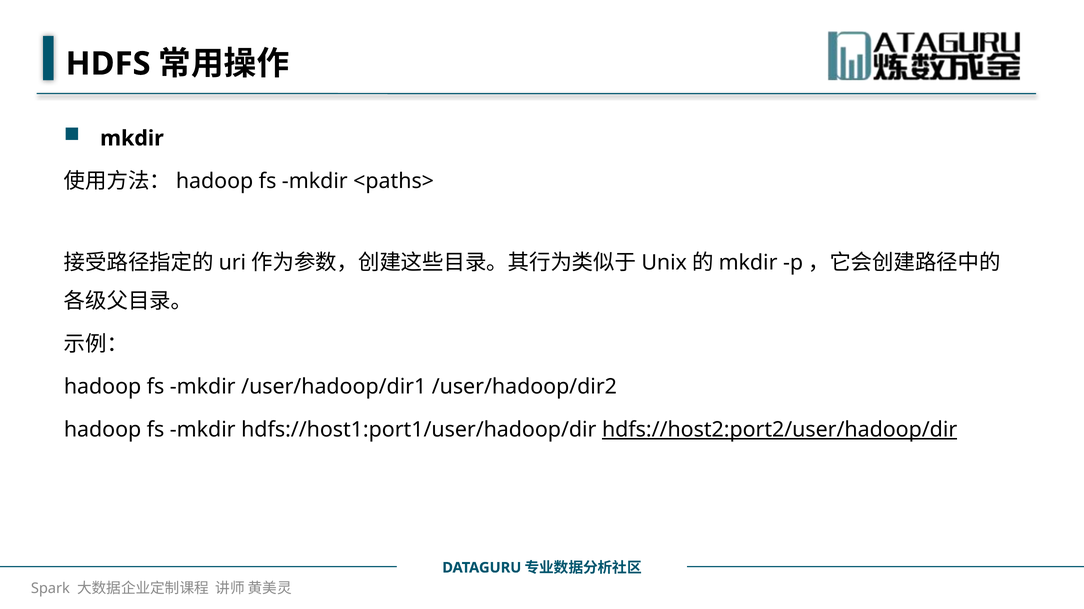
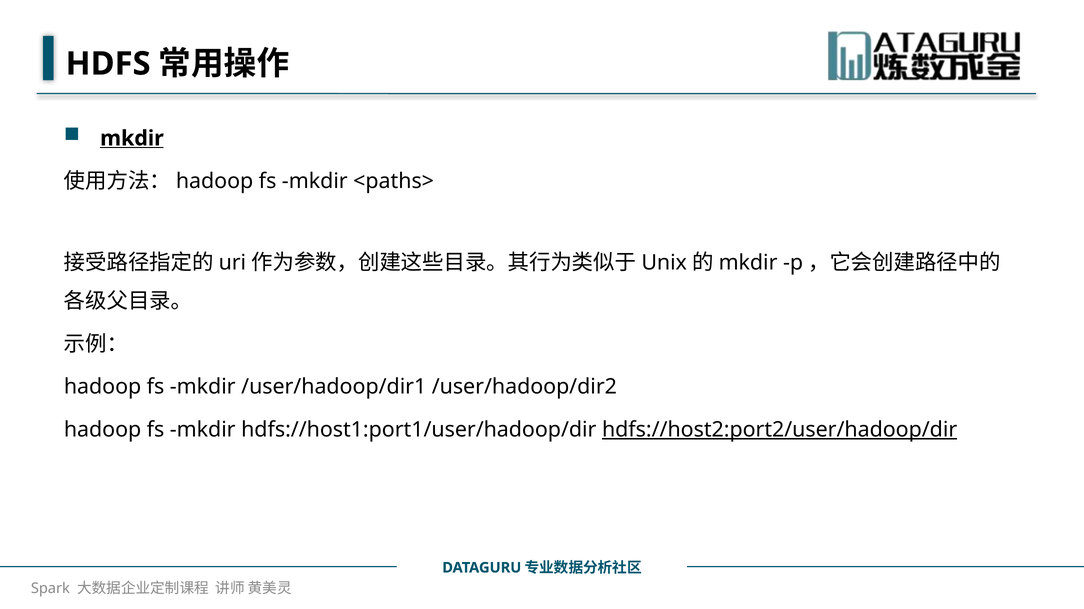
mkdir underline: none -> present (132, 138)
